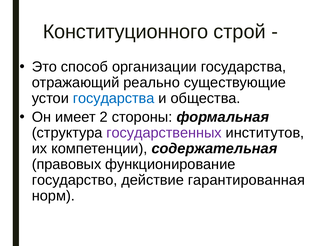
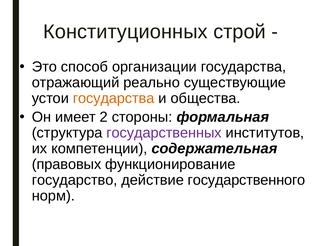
Конституционного: Конституционного -> Конституционных (125, 32)
государства colour: blue -> orange (114, 98)
гарантированная: гарантированная -> государственного (247, 179)
